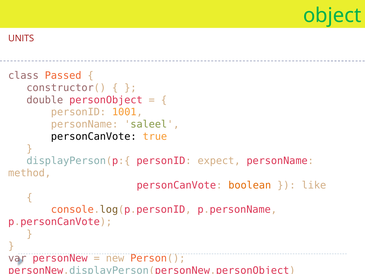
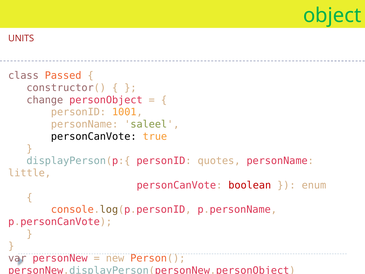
double: double -> change (45, 100)
expect: expect -> quotes (219, 161)
method: method -> little (30, 173)
boolean colour: orange -> red (250, 185)
like: like -> enum (314, 185)
